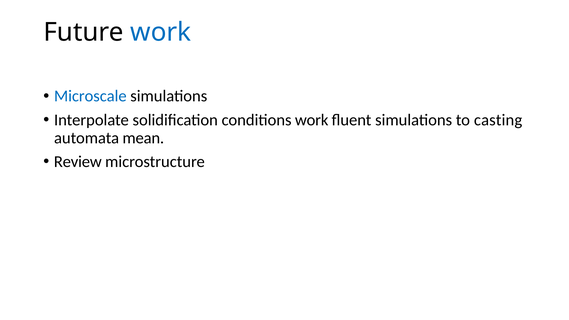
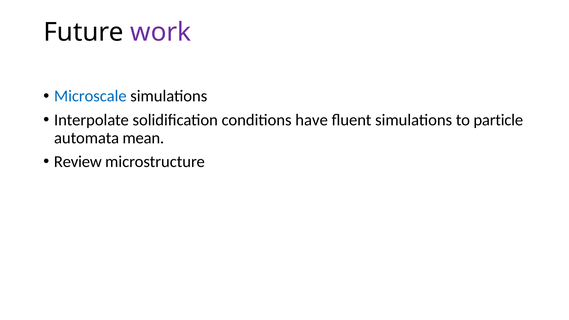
work colour: blue -> purple (161, 32)
conditions work: work -> have (312, 120)
casting: casting -> particle (498, 120)
